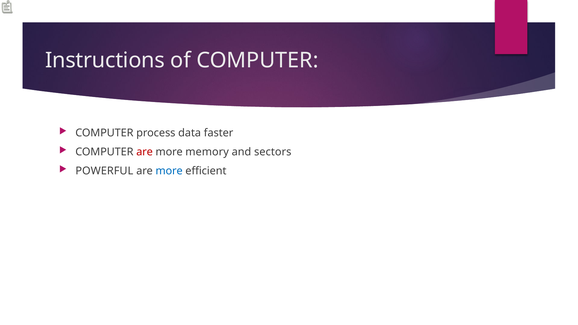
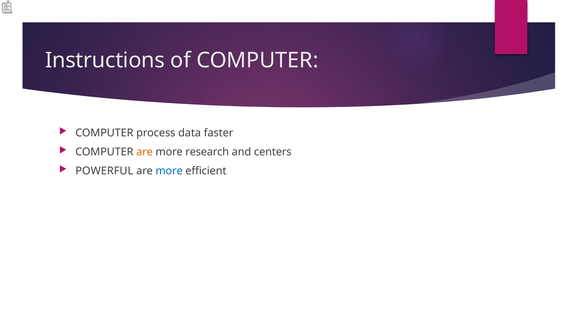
are colour: red -> orange (145, 152)
memory: memory -> research (207, 152)
sectors: sectors -> centers (273, 152)
